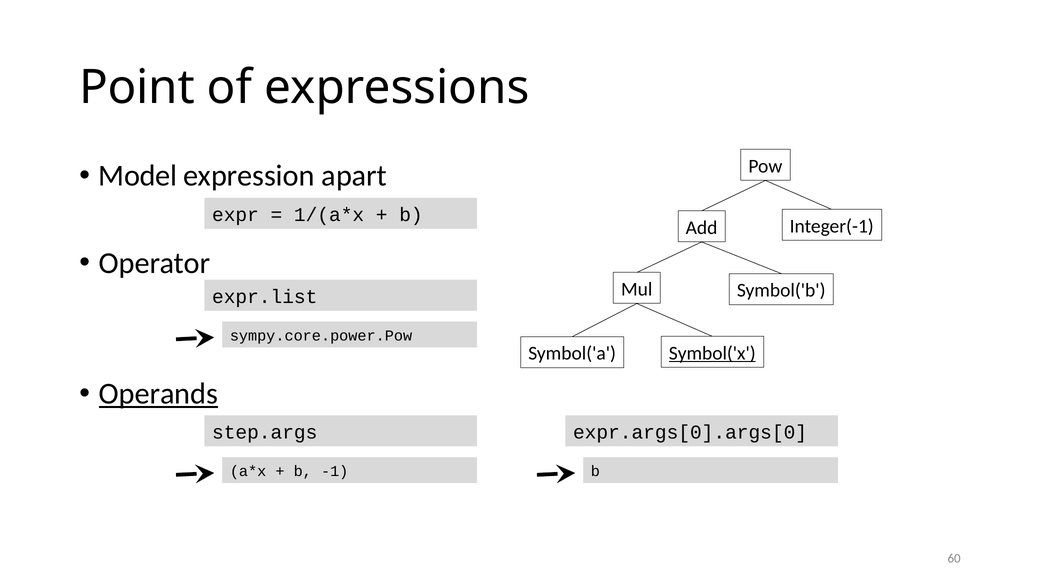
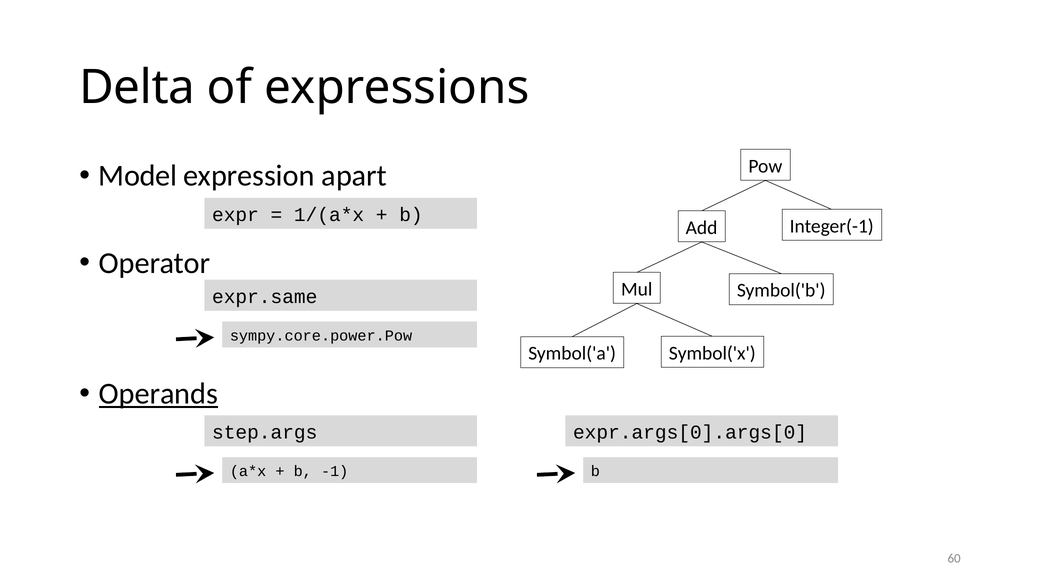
Point: Point -> Delta (137, 87)
expr.list: expr.list -> expr.same (265, 297)
Symbol('x underline: present -> none (712, 353)
